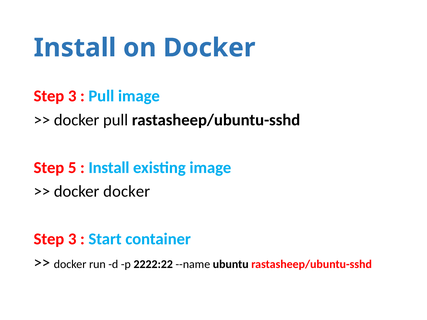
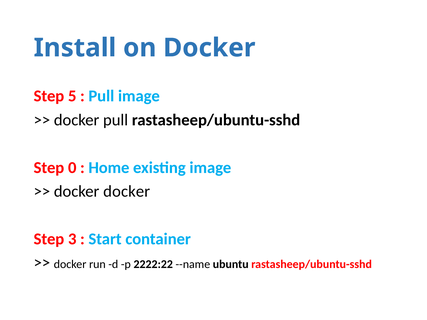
3: 3 -> 5 (72, 96)
5: 5 -> 0 (72, 168)
Install: Install -> Home (109, 168)
